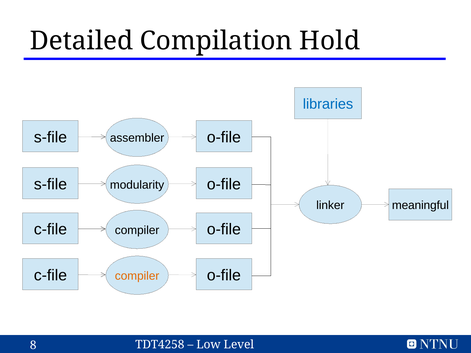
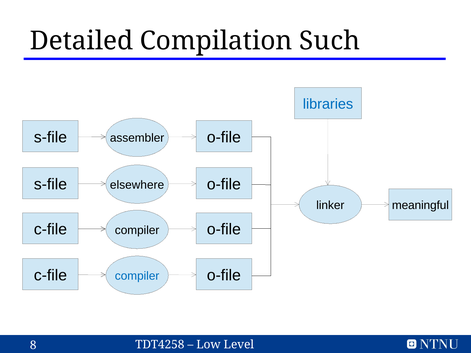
Hold: Hold -> Such (330, 41)
modularity: modularity -> elsewhere (137, 185)
compiler colour: orange -> blue (137, 276)
